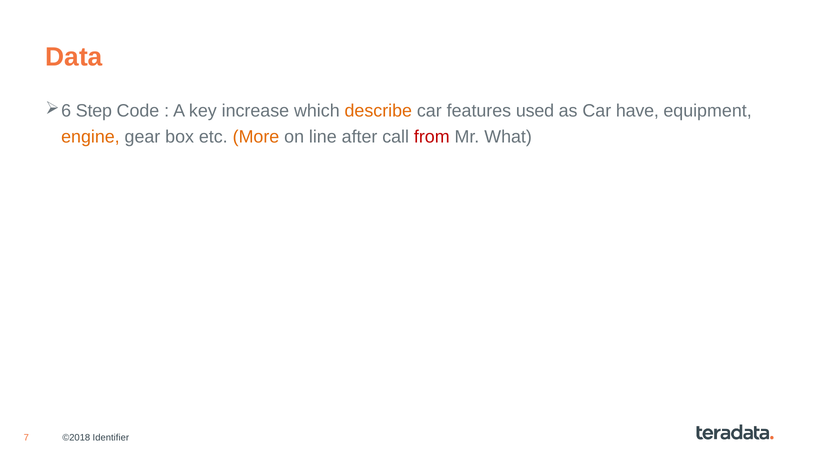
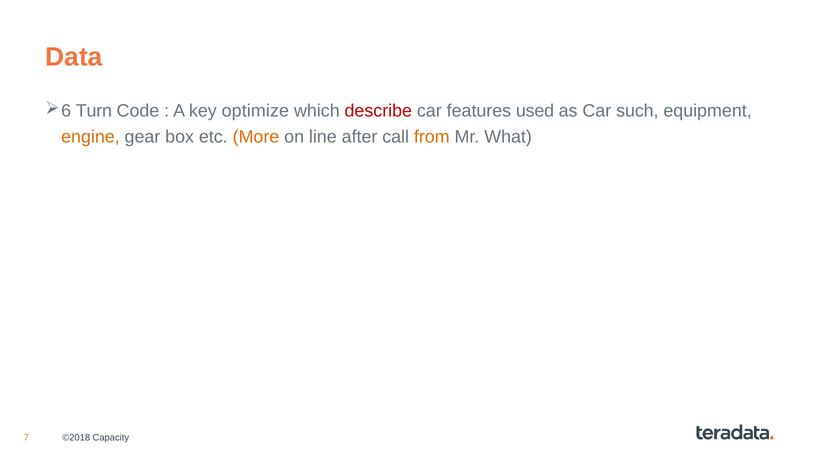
Step: Step -> Turn (94, 111)
increase: increase -> optimize (255, 111)
describe colour: orange -> red (378, 111)
have: have -> such (637, 111)
from colour: red -> orange (432, 137)
Identifier: Identifier -> Capacity (111, 438)
